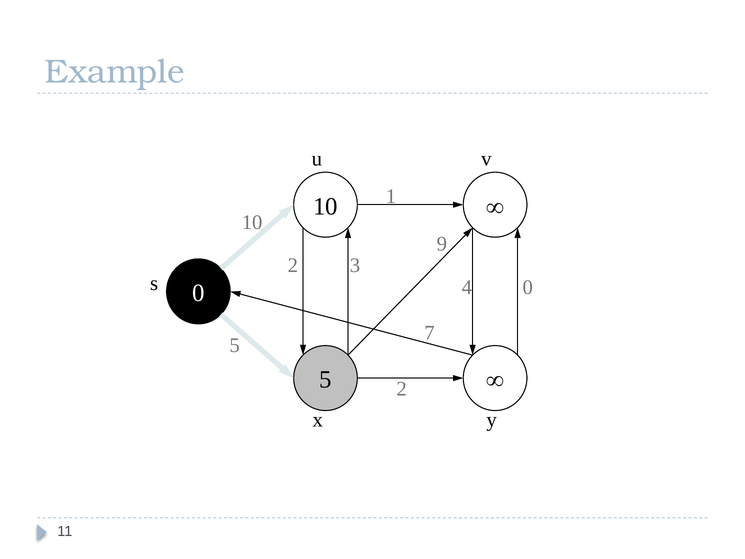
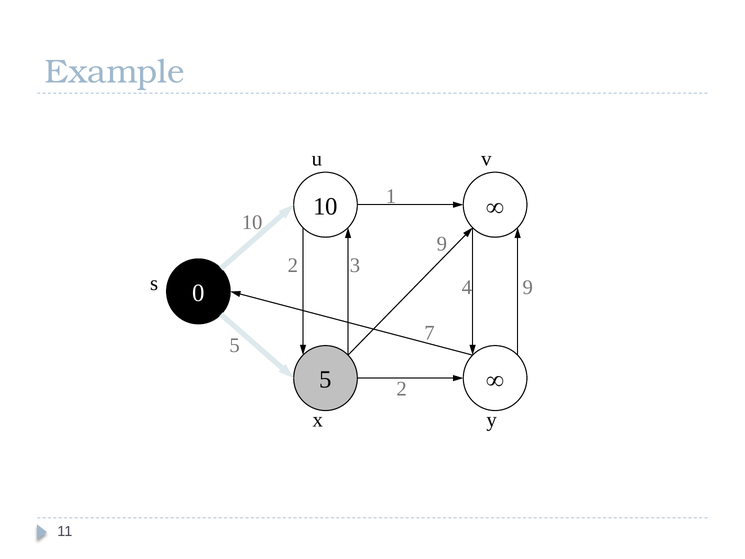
4 0: 0 -> 9 (528, 287)
